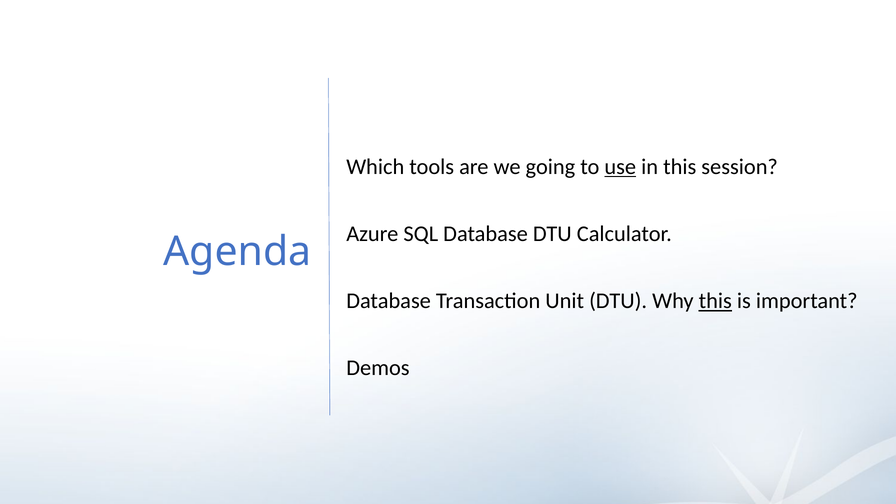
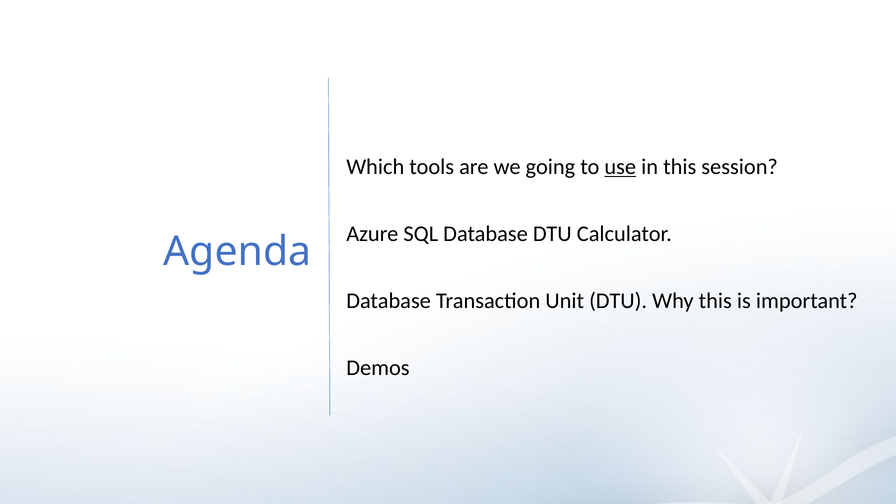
this underline: present -> none (715, 301)
